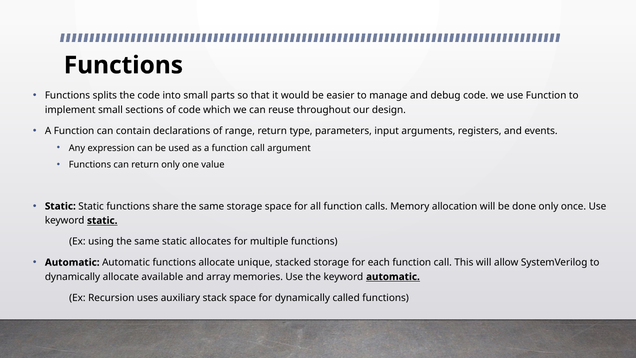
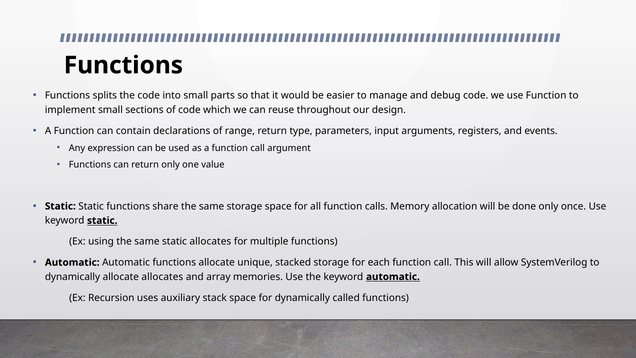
allocate available: available -> allocates (162, 277)
